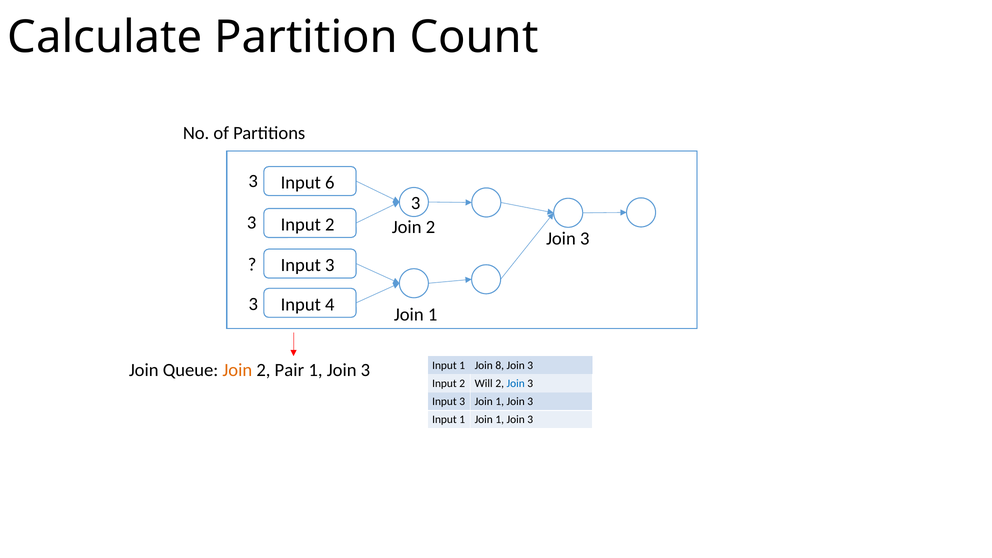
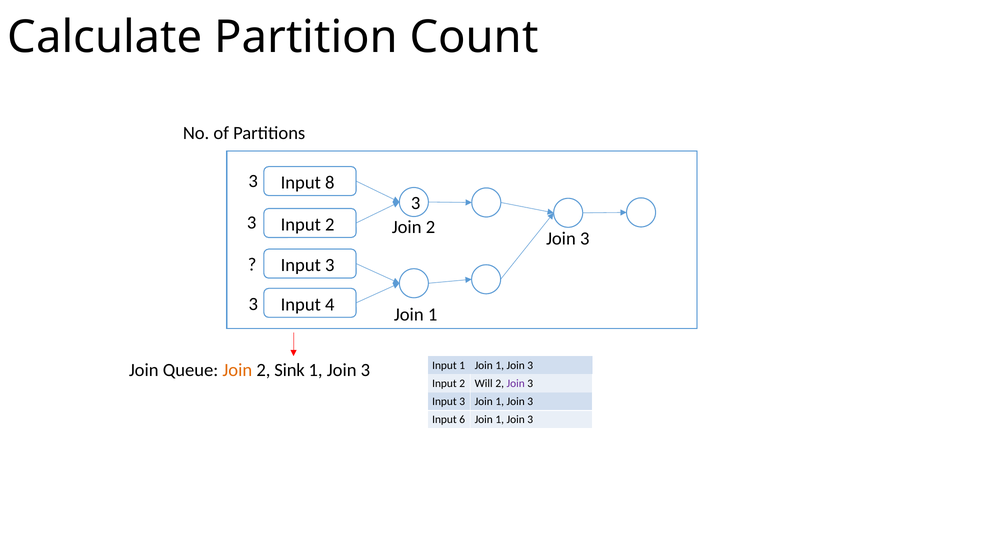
6: 6 -> 8 (330, 183)
1 Join 8: 8 -> 1 (500, 365)
Pair: Pair -> Sink (290, 370)
Join colour: blue -> purple (516, 384)
1: 1 -> 6 (462, 420)
